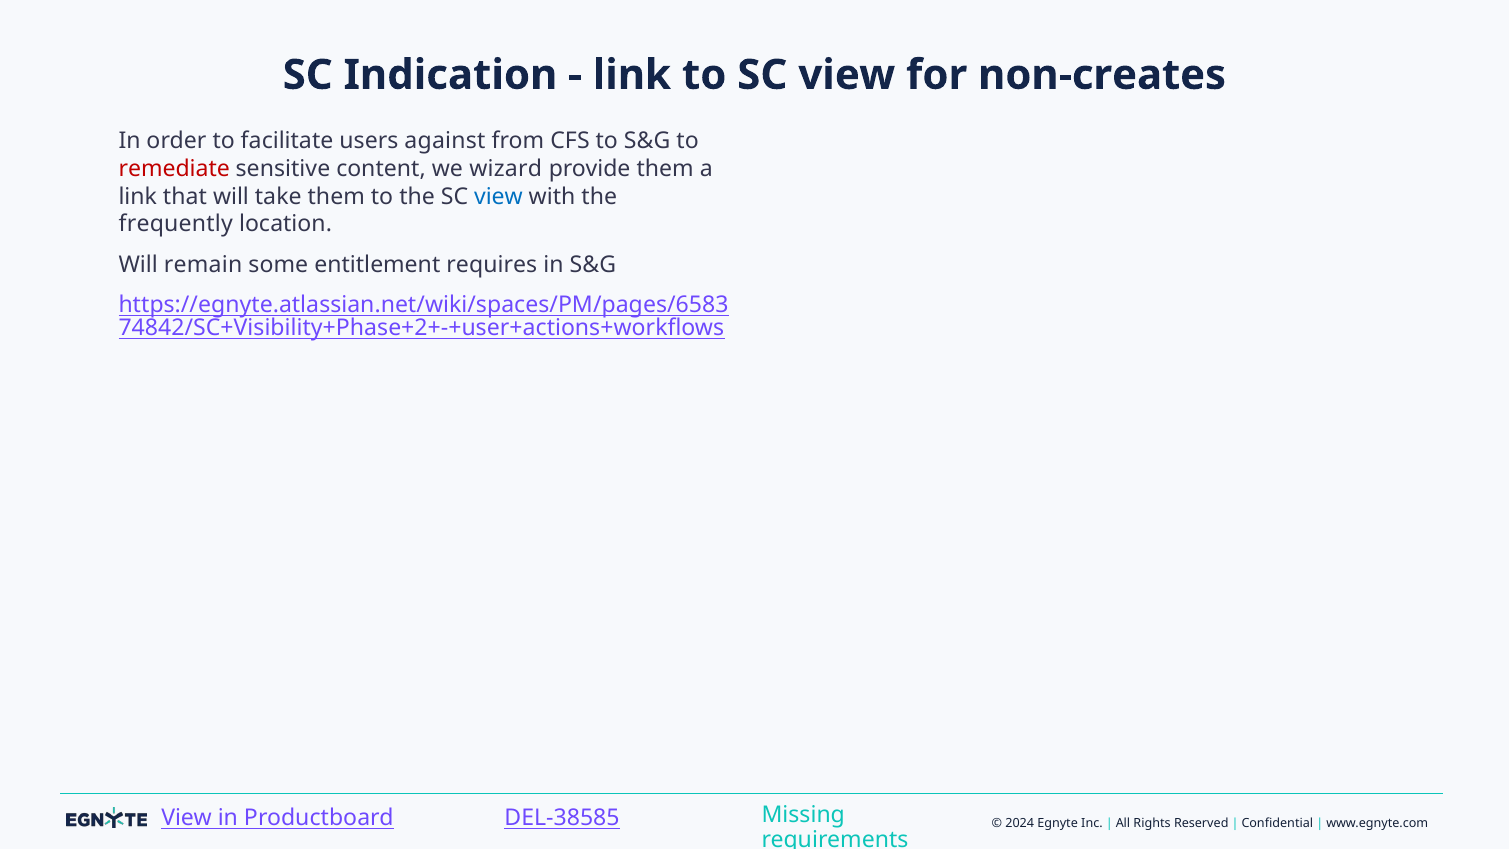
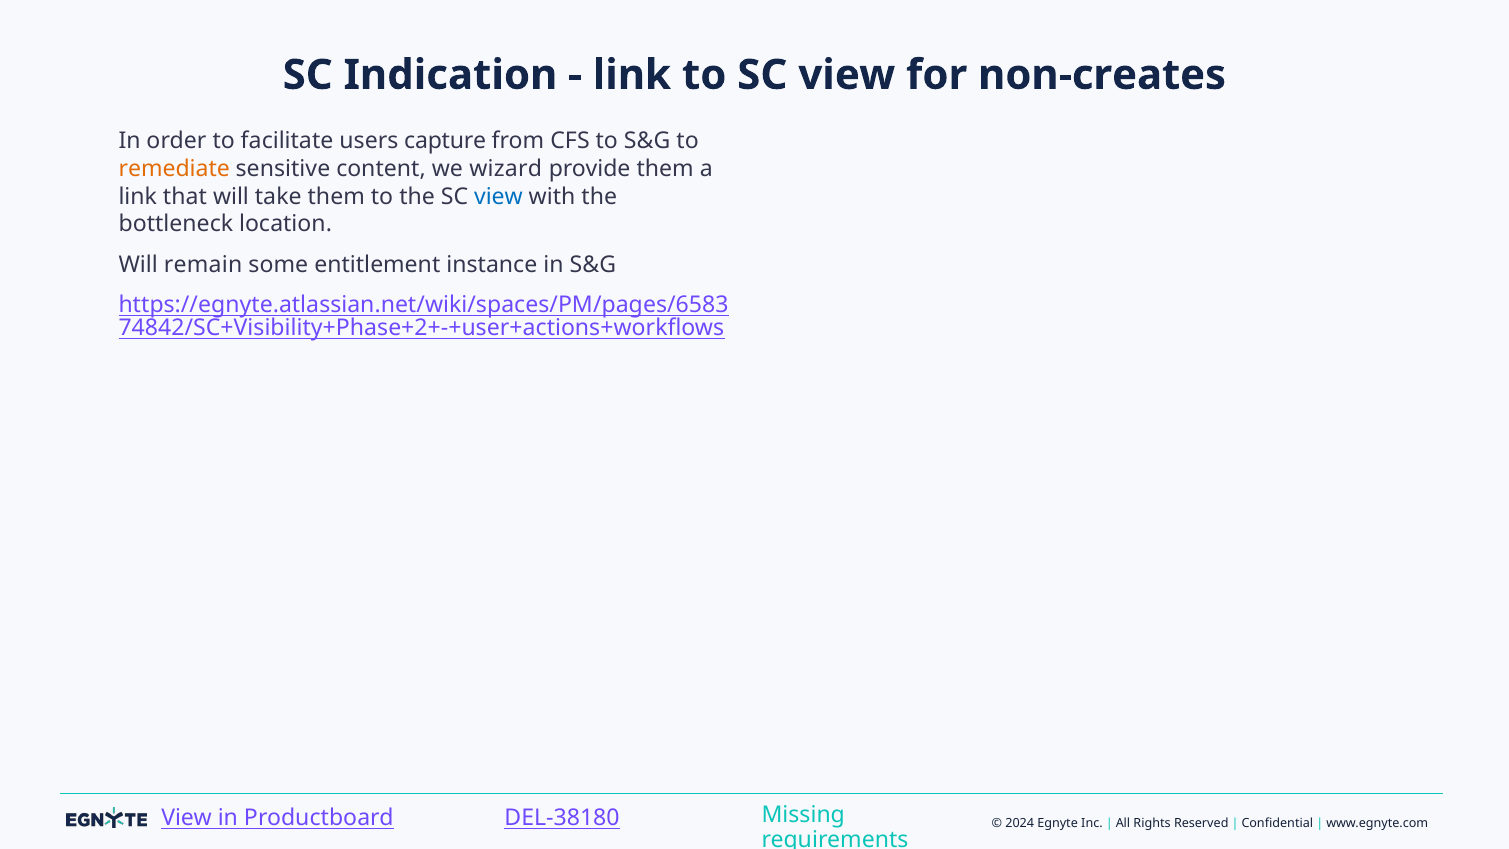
against: against -> capture (445, 141)
remediate colour: red -> orange (174, 169)
frequently: frequently -> bottleneck (176, 224)
requires: requires -> instance (492, 265)
DEL-38585: DEL-38585 -> DEL-38180 (562, 818)
